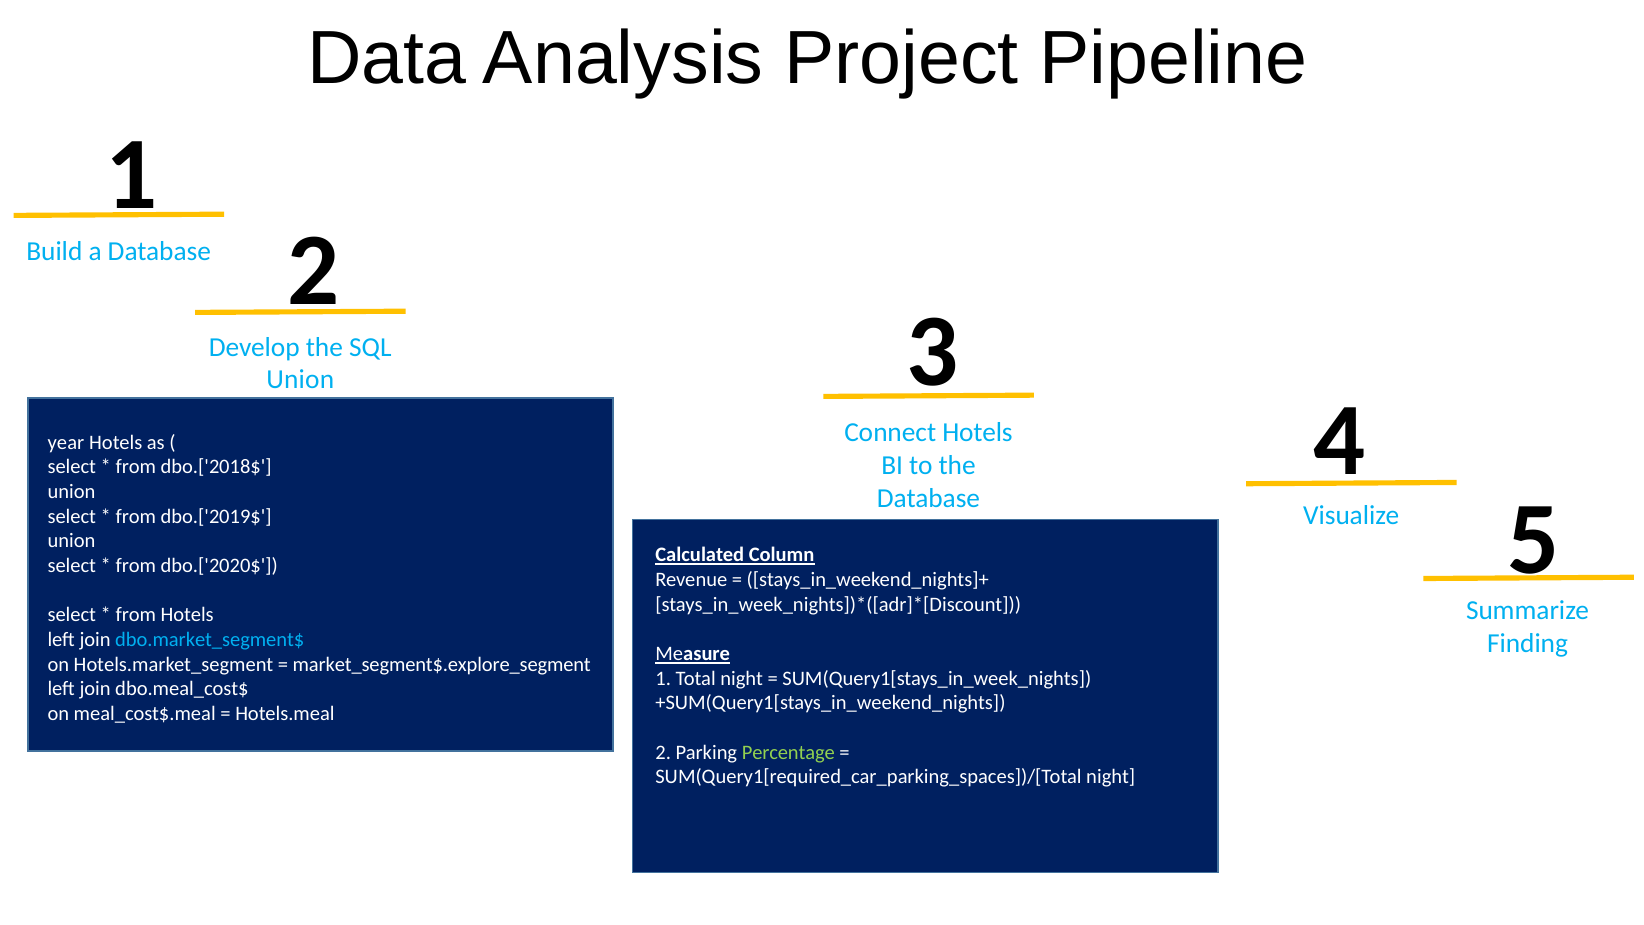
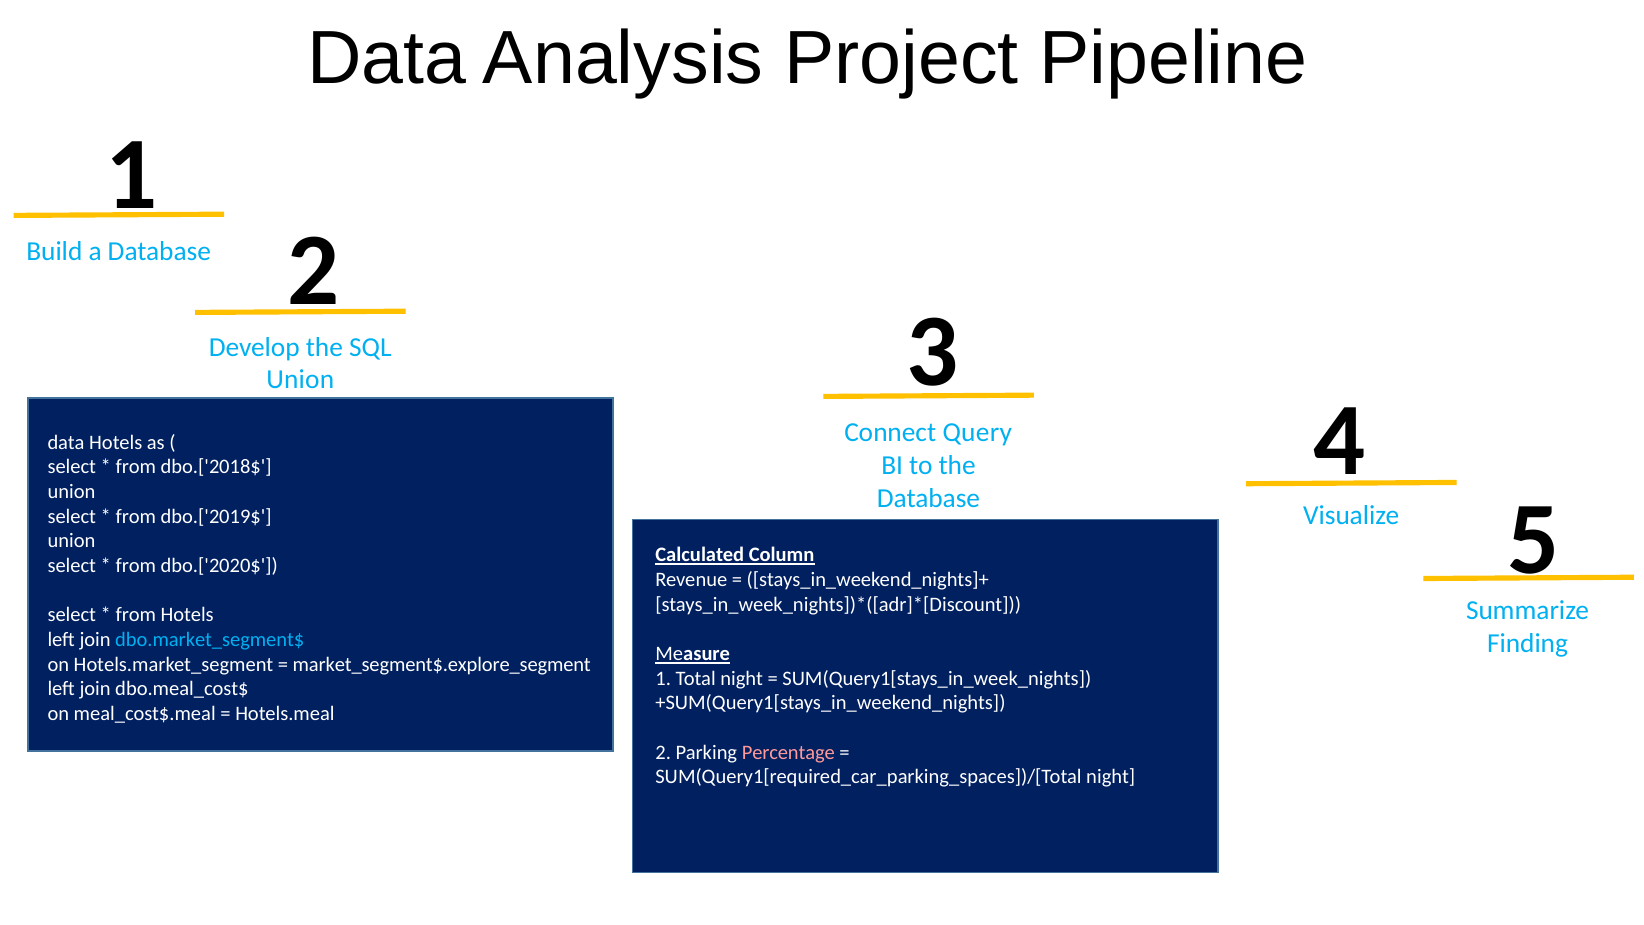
Connect Hotels: Hotels -> Query (977, 432)
year: year -> data (66, 442)
Percentage colour: light green -> pink (788, 752)
